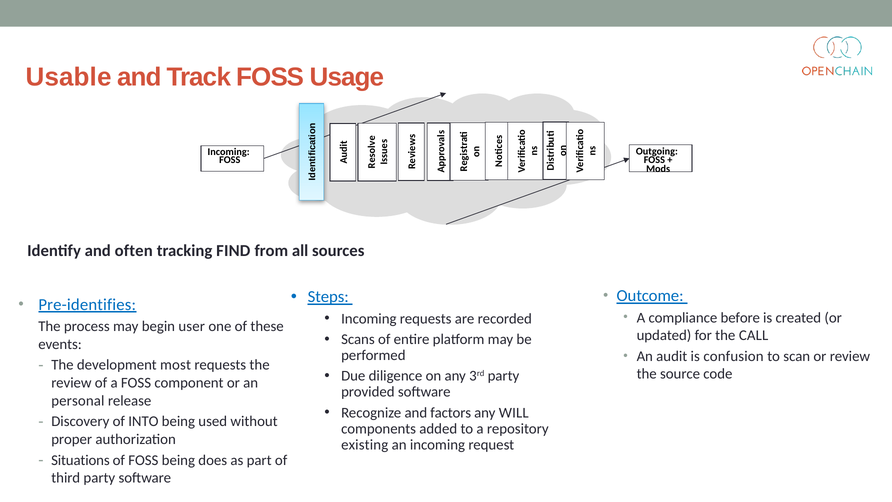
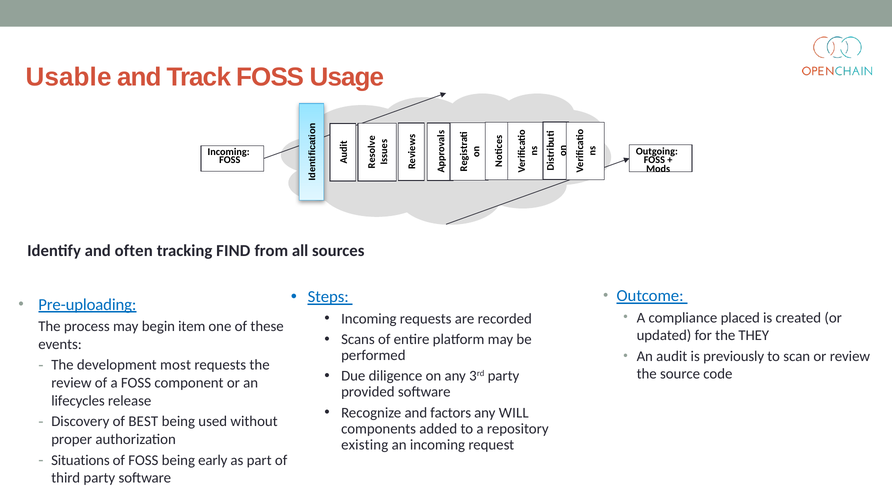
Pre-identifies: Pre-identifies -> Pre-uploading (87, 304)
before: before -> placed (740, 318)
user: user -> item (192, 326)
CALL: CALL -> THEY (754, 335)
confusion: confusion -> previously (734, 356)
personal: personal -> lifecycles (78, 400)
INTO: INTO -> BEST (143, 421)
does: does -> early (213, 460)
